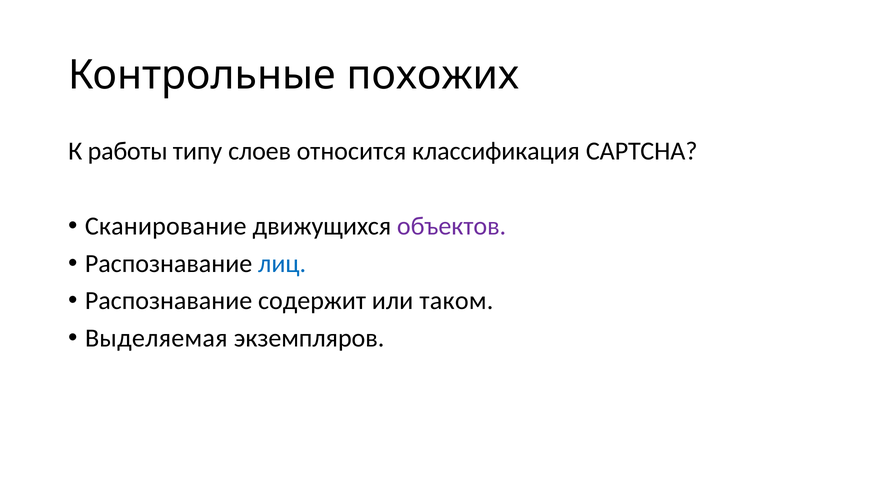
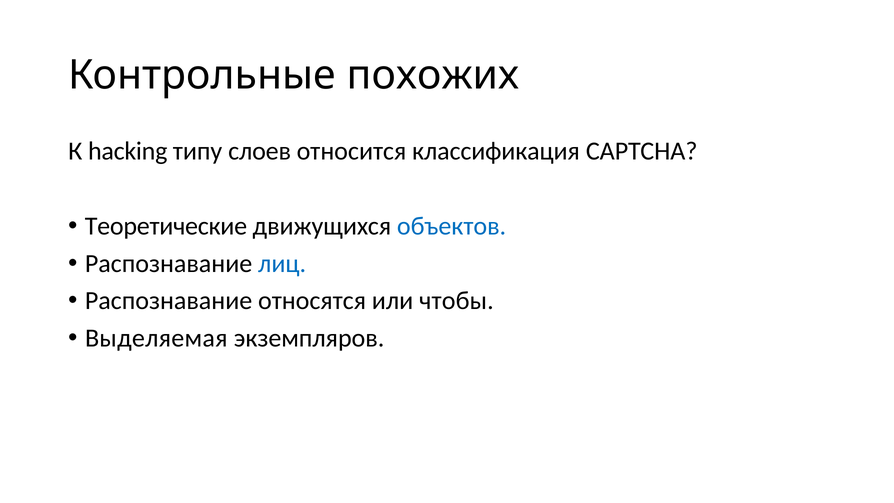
работы: работы -> hacking (128, 151)
Сканирование: Сканирование -> Теоретические (166, 226)
объектов colour: purple -> blue (452, 226)
содержит: содержит -> относятся (312, 301)
таком: таком -> чтобы (456, 301)
